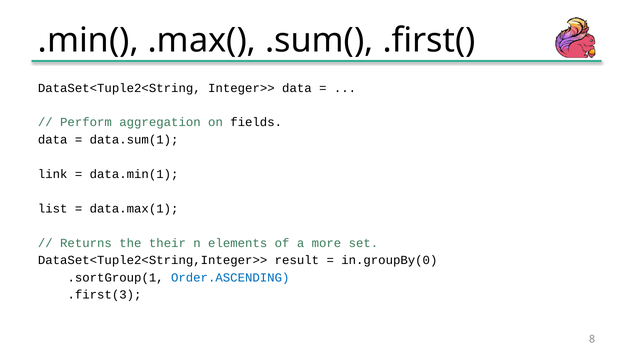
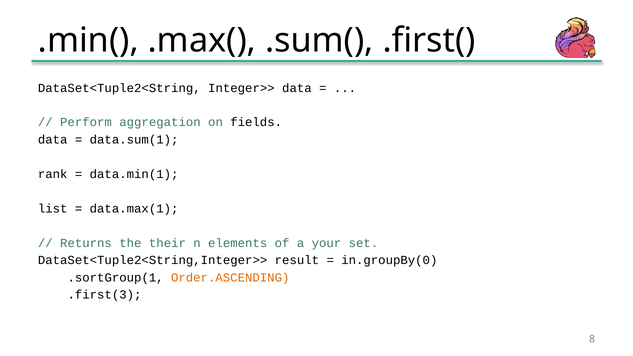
link: link -> rank (53, 174)
more: more -> your (326, 243)
Order.ASCENDING colour: blue -> orange (230, 278)
